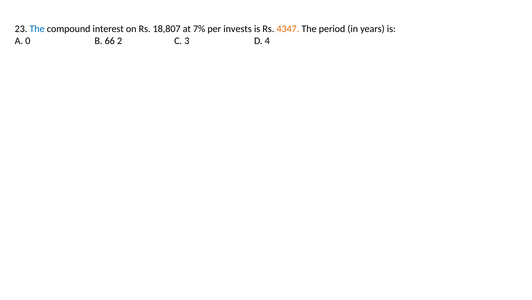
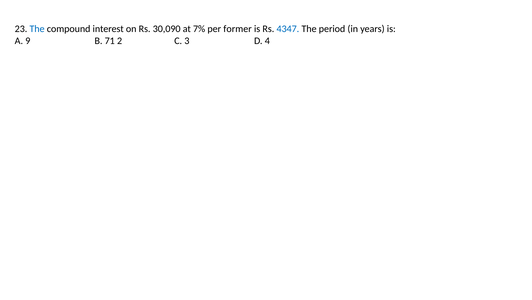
18,807: 18,807 -> 30,090 (167, 29)
invests: invests -> former (238, 29)
4347 colour: orange -> blue (288, 29)
0: 0 -> 9 (28, 41)
66: 66 -> 71 (110, 41)
